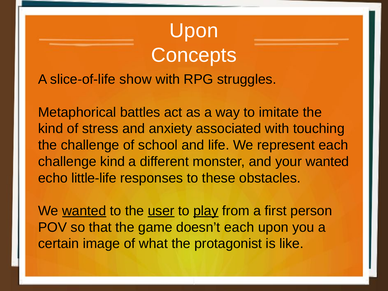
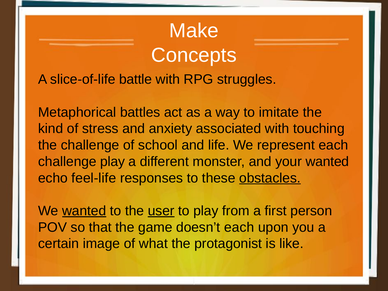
Upon: Upon -> Make (194, 31)
show: show -> battle (136, 79)
challenge kind: kind -> play (113, 162)
little-life: little-life -> feel-life (94, 178)
obstacles underline: none -> present (270, 178)
play underline: present -> none (206, 211)
